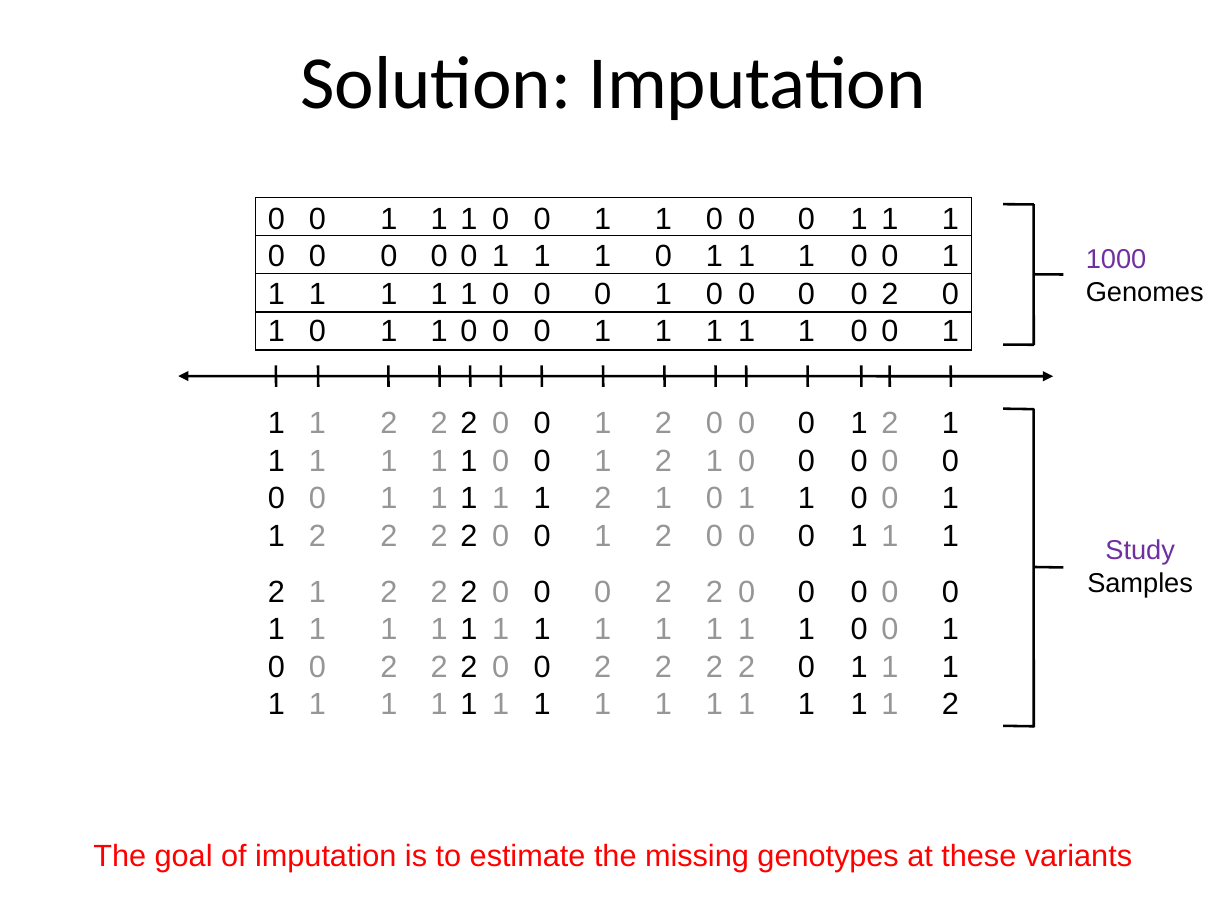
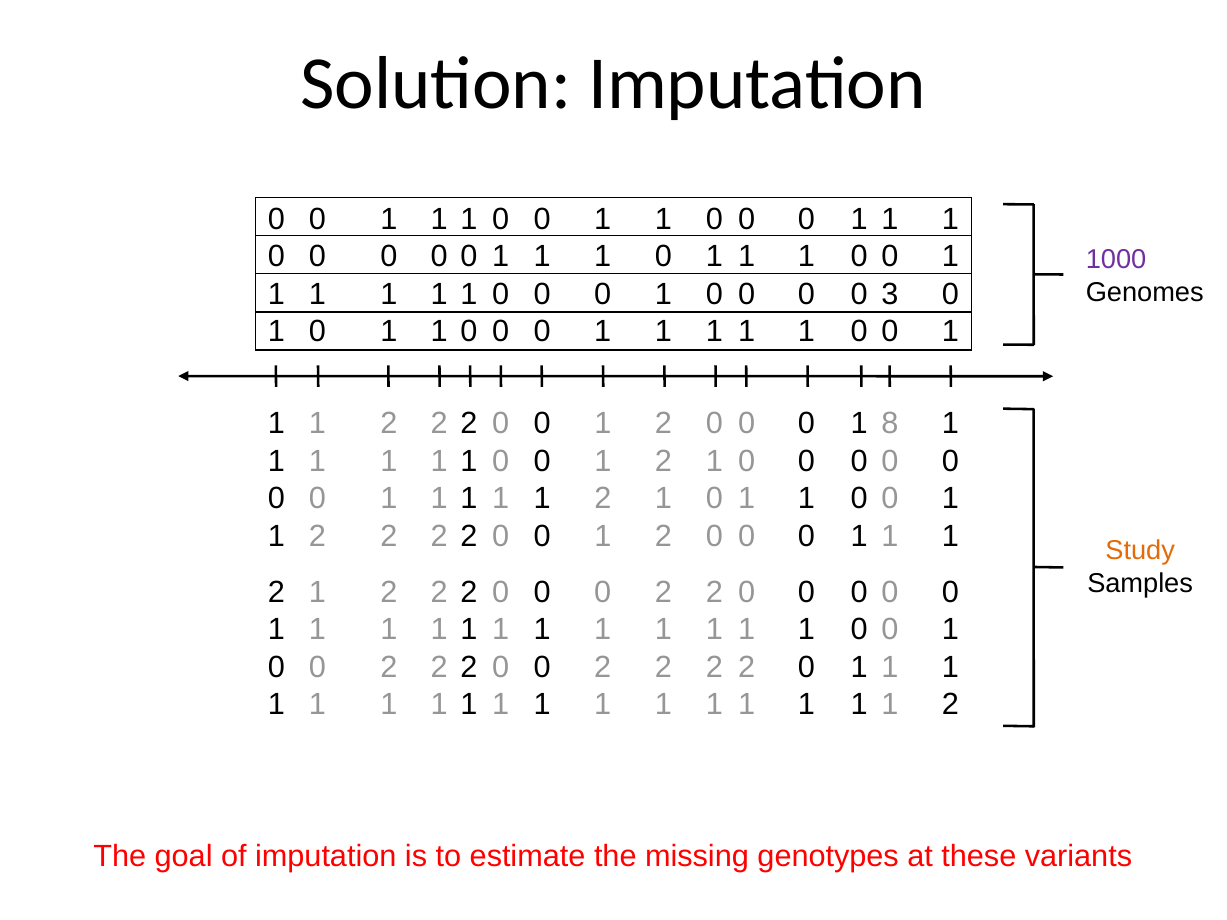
0 1 0 2: 2 -> 3 (890, 294)
2: 2 -> 8 (890, 424)
Study colour: purple -> orange (1140, 551)
